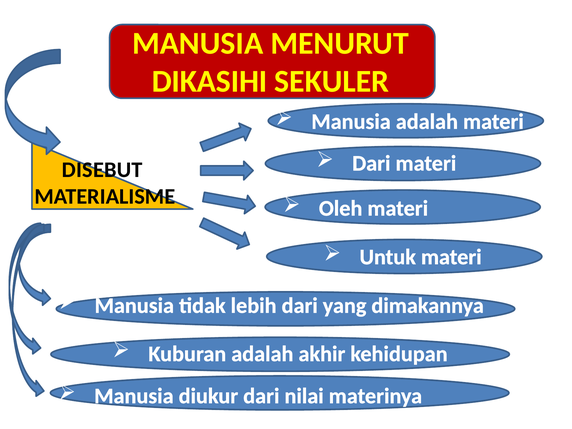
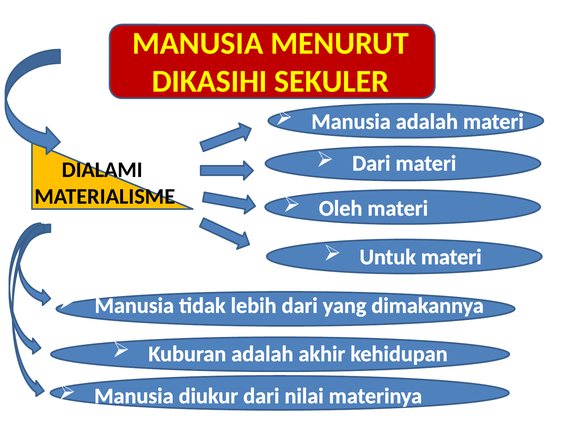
DISEBUT: DISEBUT -> DIALAMI (102, 170)
